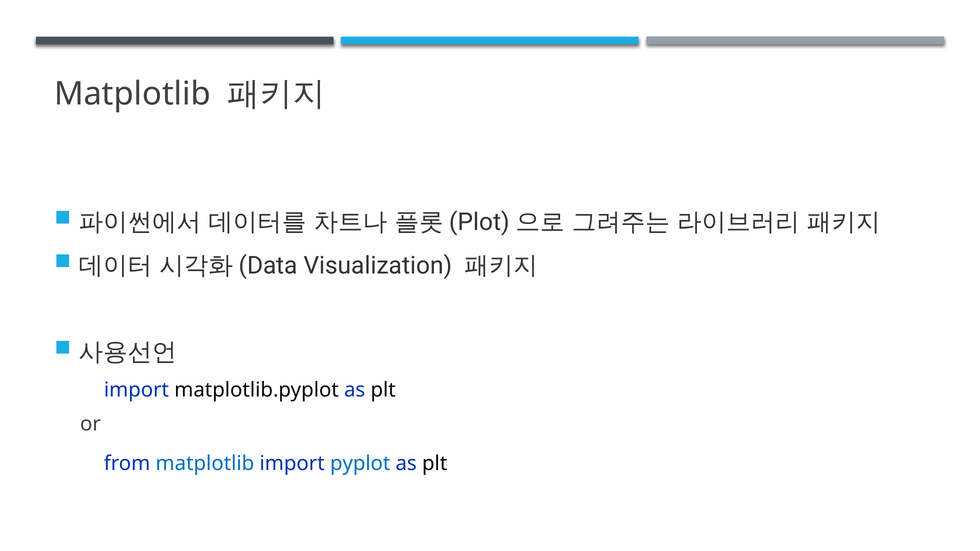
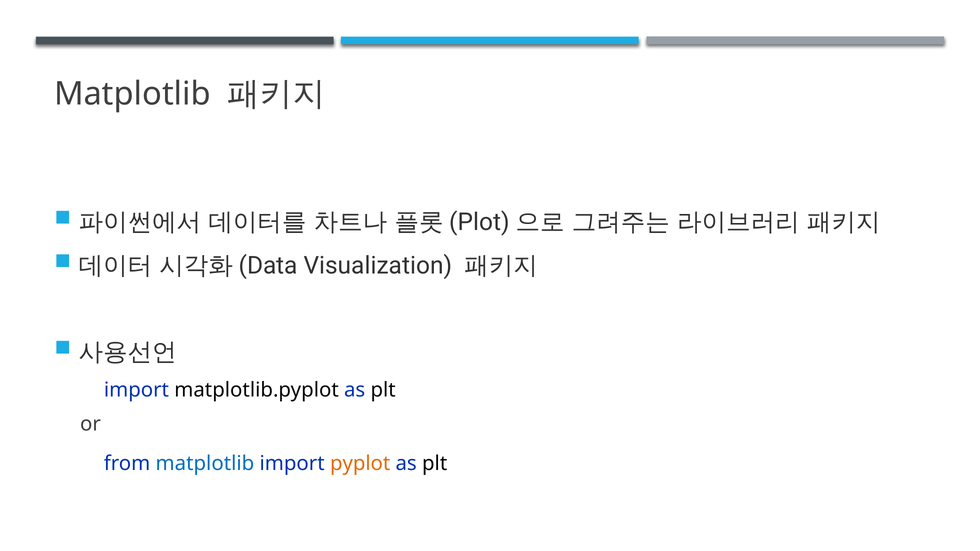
pyplot colour: blue -> orange (360, 464)
